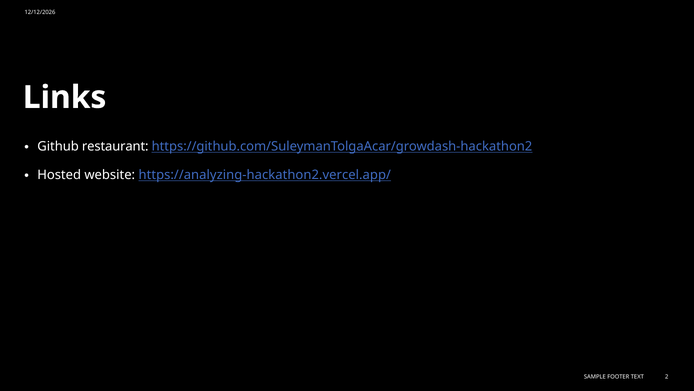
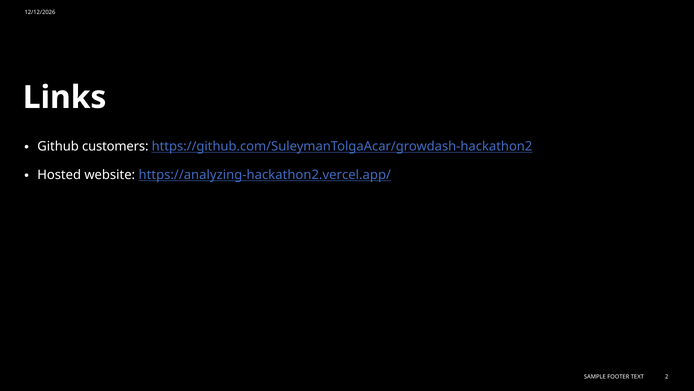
restaurant: restaurant -> customers (115, 146)
